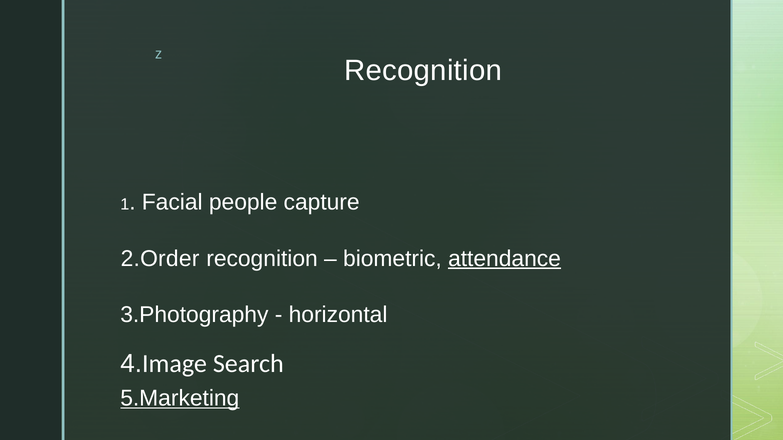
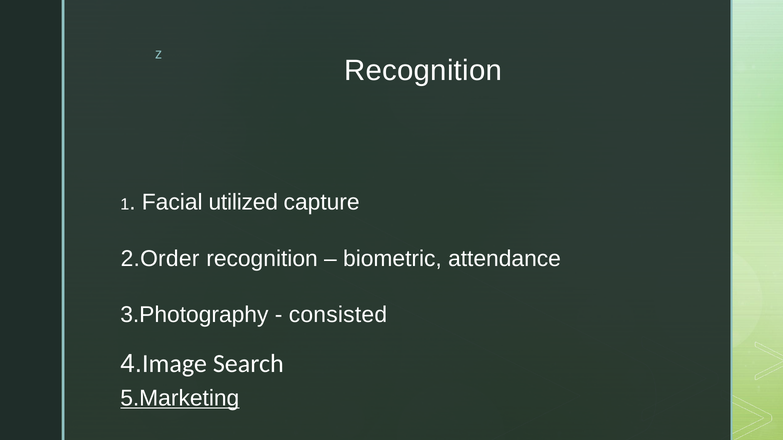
people: people -> utilized (243, 202)
attendance underline: present -> none (505, 259)
horizontal: horizontal -> consisted (338, 315)
